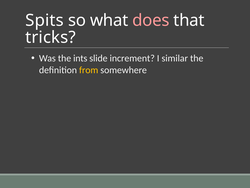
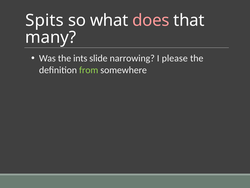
tricks: tricks -> many (51, 37)
increment: increment -> narrowing (132, 58)
similar: similar -> please (175, 58)
from colour: yellow -> light green (89, 70)
